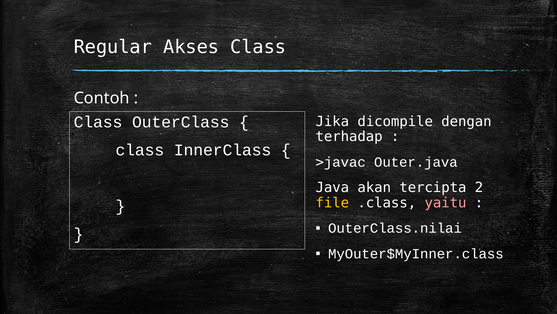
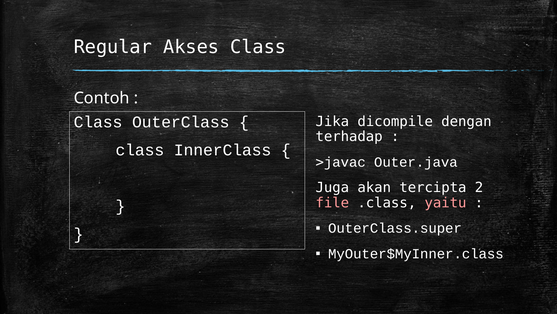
Java: Java -> Juga (332, 187)
file colour: yellow -> pink (332, 202)
OuterClass.nilai: OuterClass.nilai -> OuterClass.super (395, 228)
